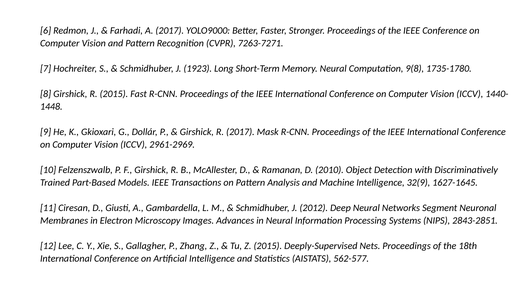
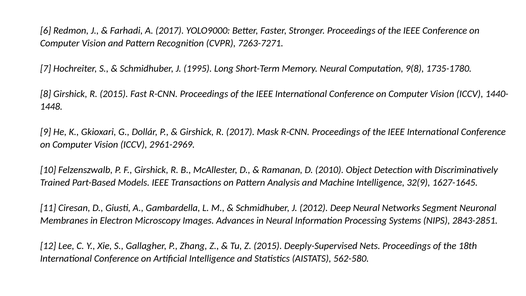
1923: 1923 -> 1995 (198, 69)
562-577: 562-577 -> 562-580 (351, 259)
